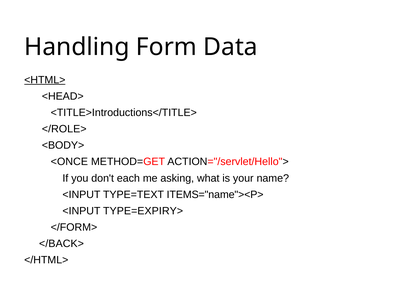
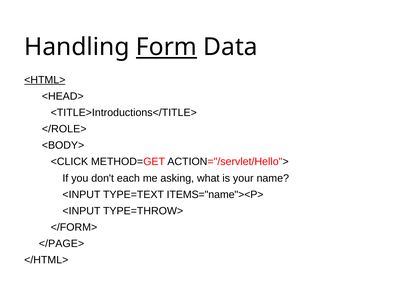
Form underline: none -> present (166, 47)
<ONCE: <ONCE -> <CLICK (69, 161)
TYPE=EXPIRY>: TYPE=EXPIRY> -> TYPE=THROW> (143, 210)
</BACK>: </BACK> -> </PAGE> (62, 243)
